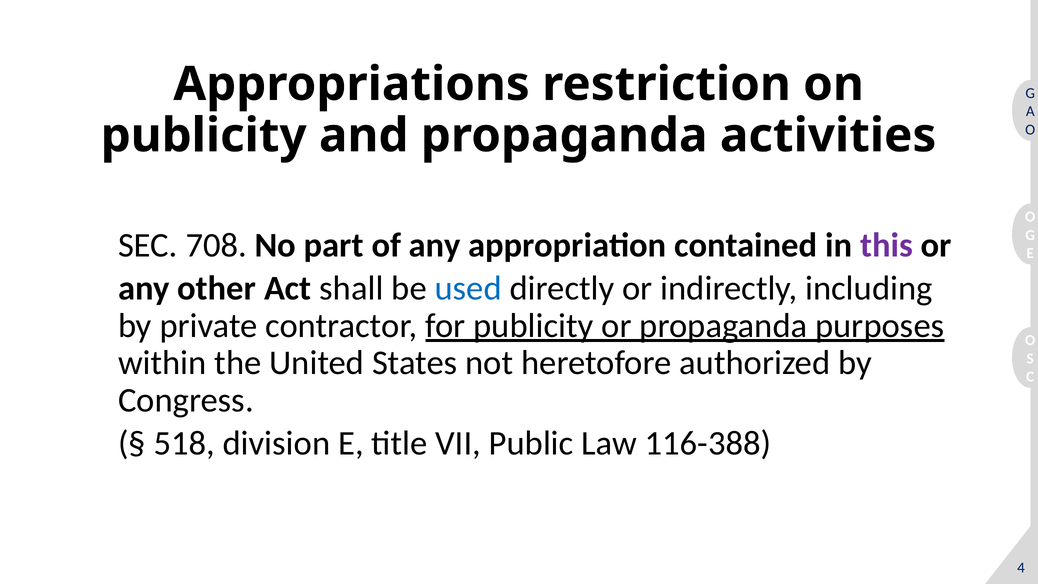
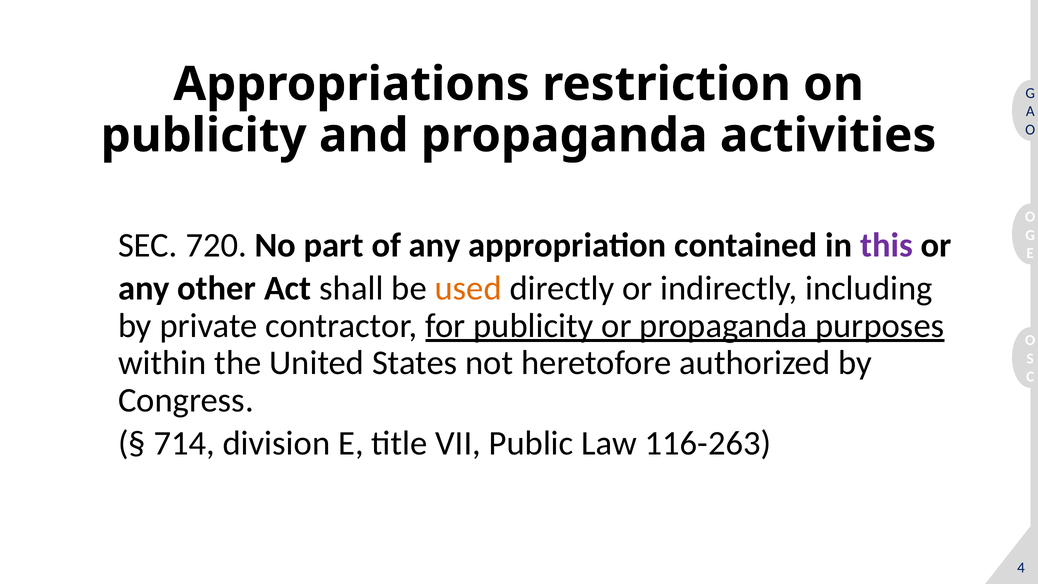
708: 708 -> 720 (216, 245)
used colour: blue -> orange (468, 288)
518: 518 -> 714 (184, 443)
116-388: 116-388 -> 116-263 (708, 443)
